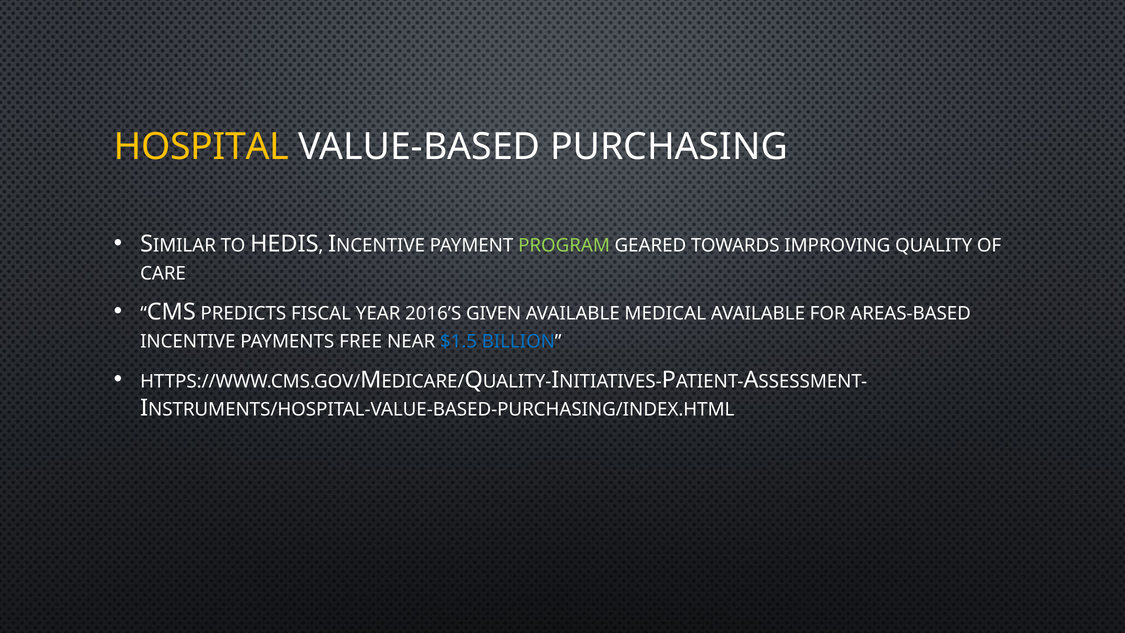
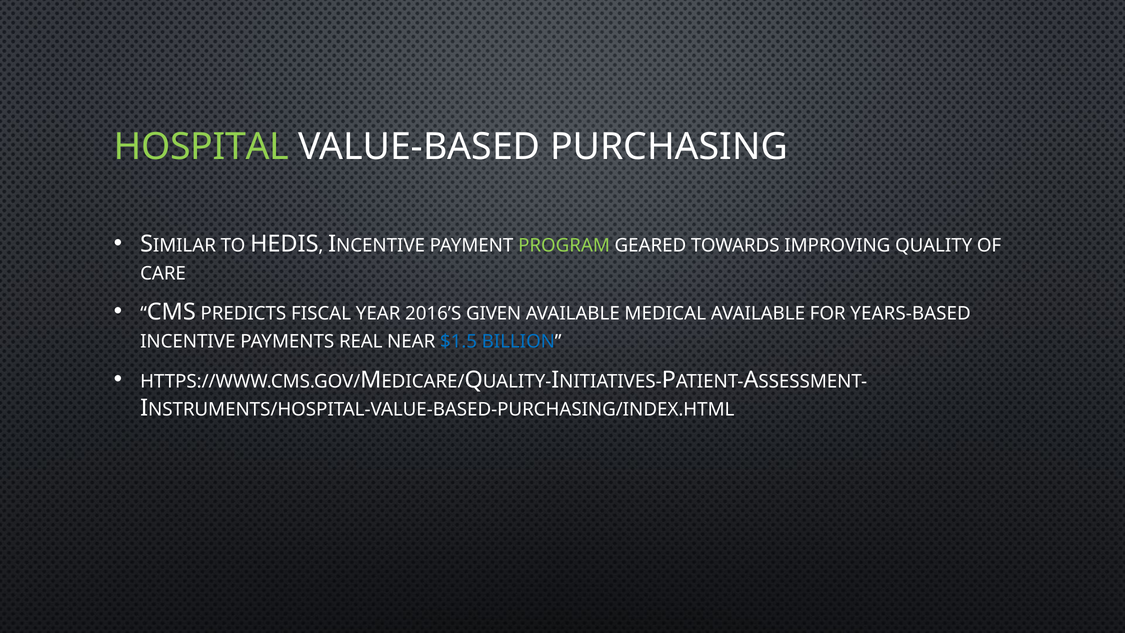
HOSPITAL colour: yellow -> light green (201, 147)
AREAS-BASED: AREAS-BASED -> YEARS-BASED (911, 313)
FREE: FREE -> REAL (361, 341)
